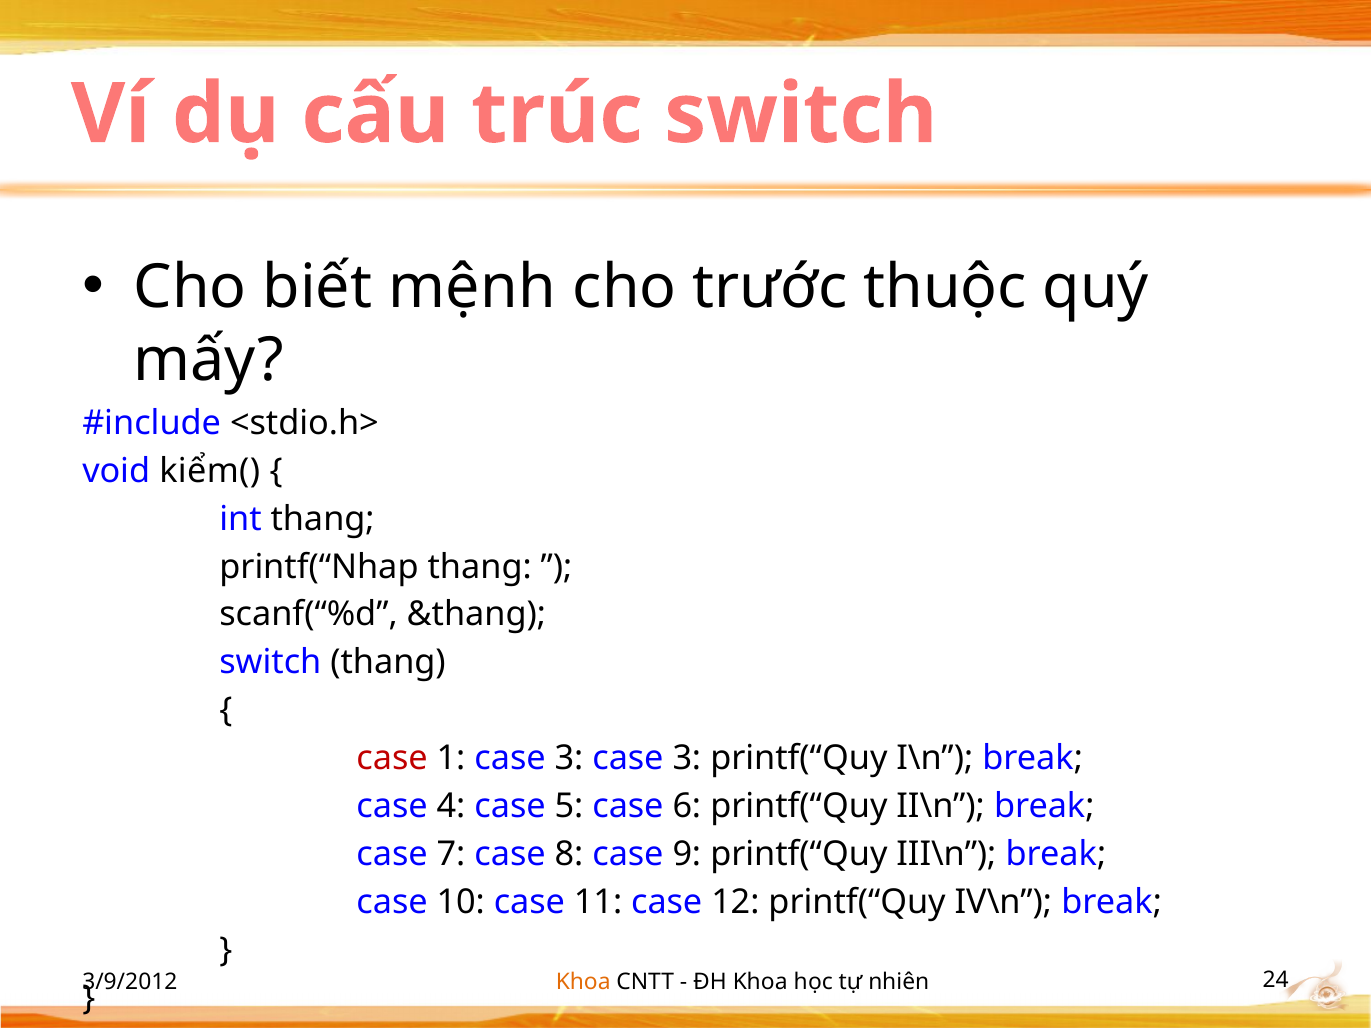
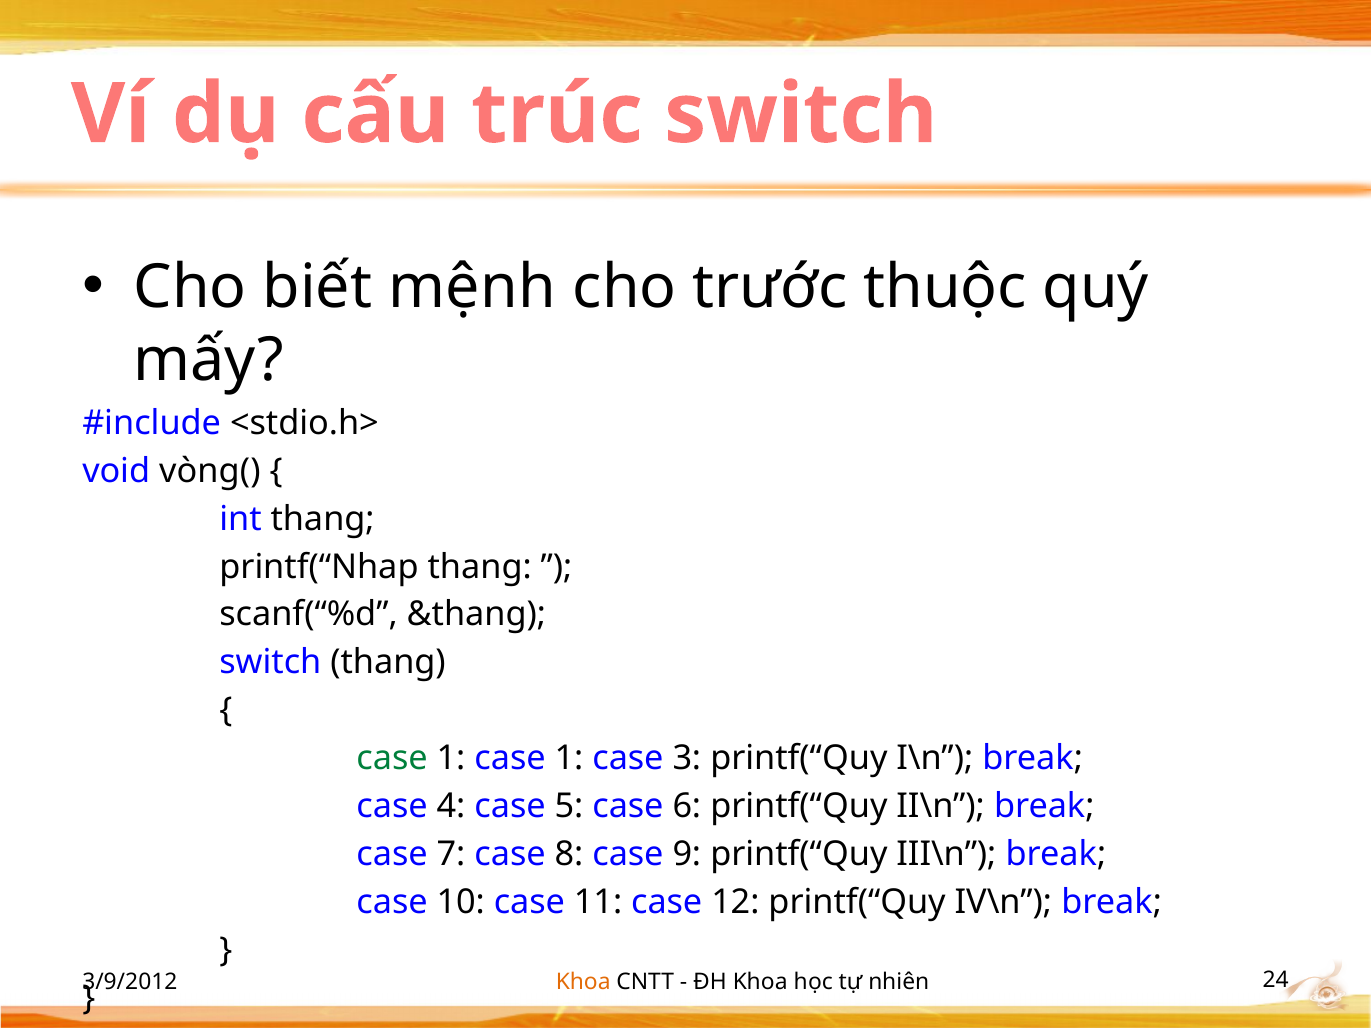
kiểm(: kiểm( -> vòng( (210, 471)
case colour: red -> green (392, 759)
1 case 3: 3 -> 1 (569, 759)
